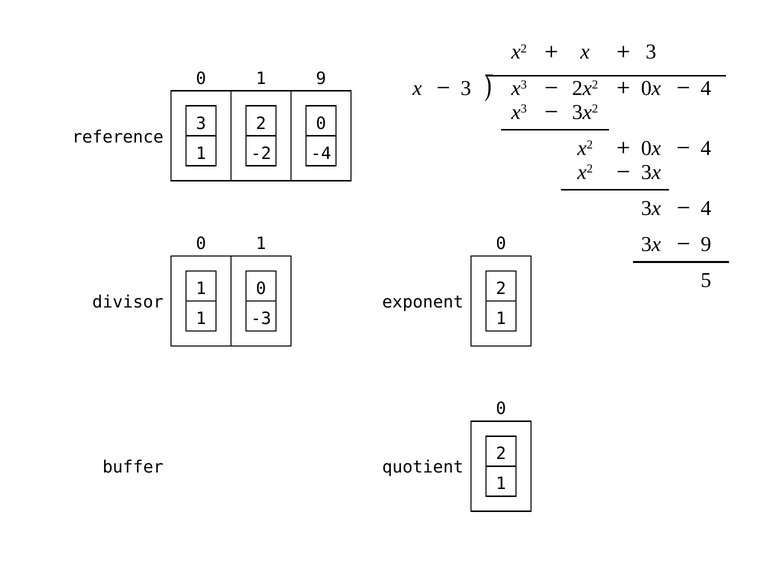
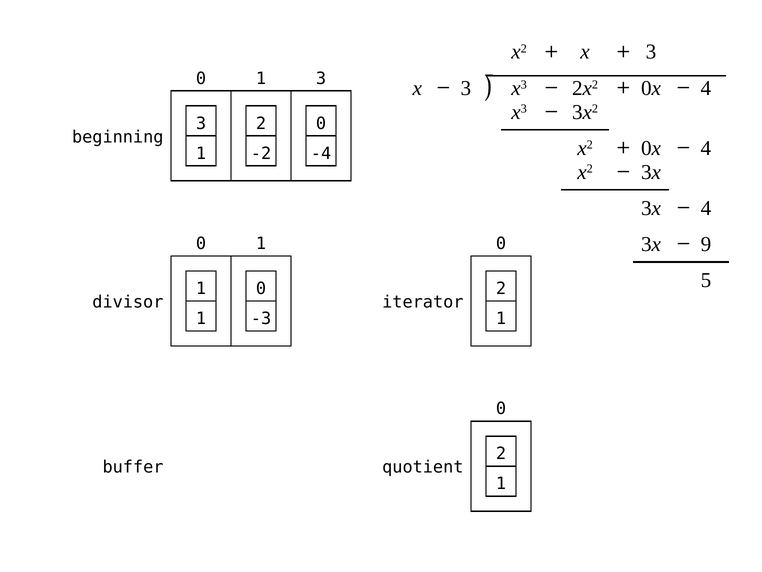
1 9: 9 -> 3 (321, 78)
reference: reference -> beginning (118, 137)
exponent: exponent -> iterator (423, 302)
